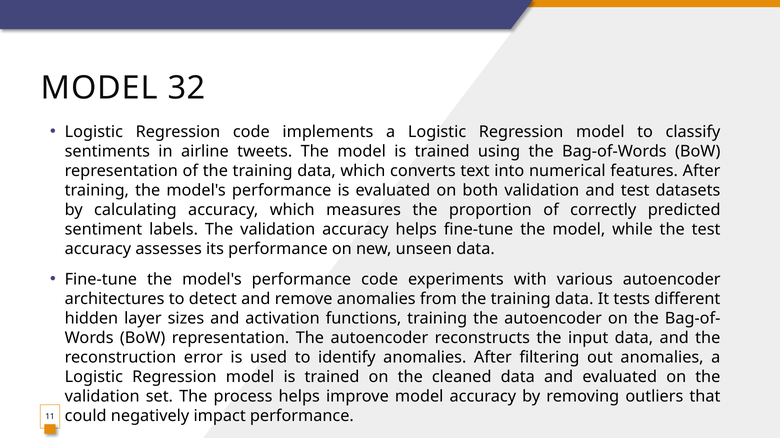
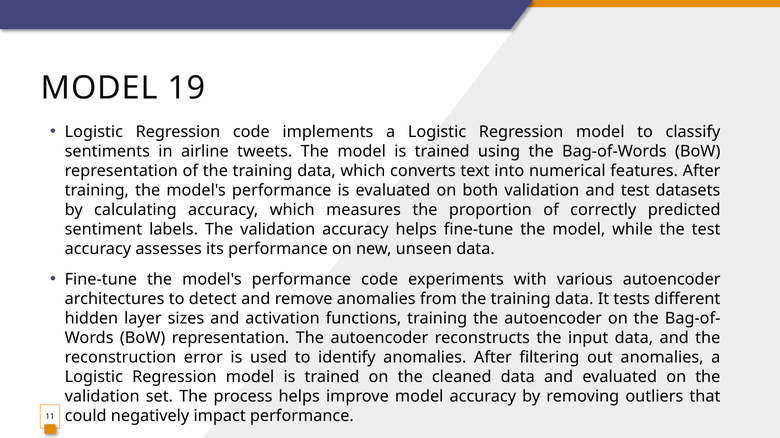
32: 32 -> 19 (186, 88)
